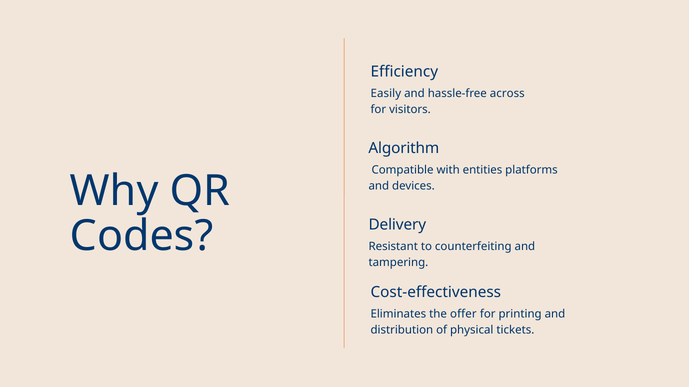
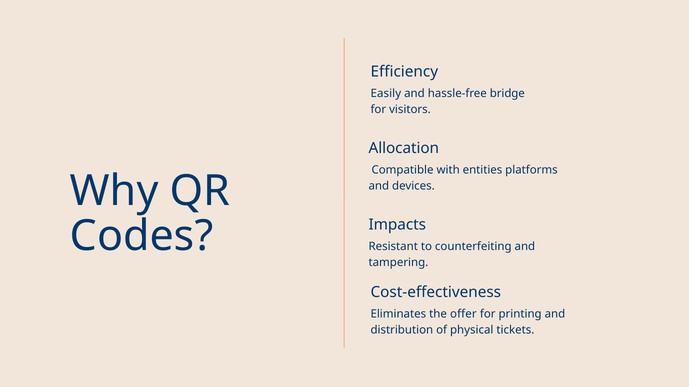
across: across -> bridge (507, 93)
Algorithm: Algorithm -> Allocation (404, 148)
Delivery: Delivery -> Impacts (397, 225)
